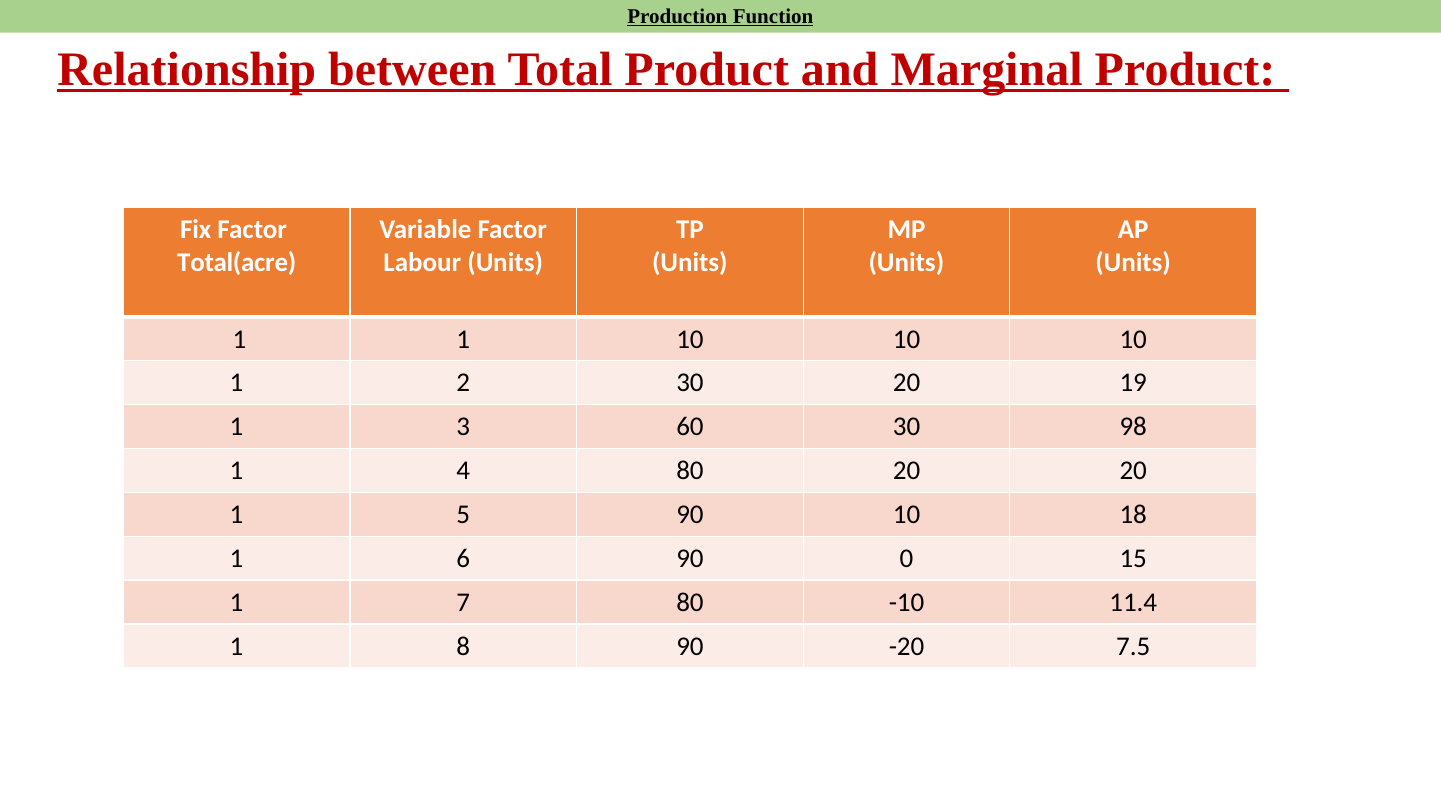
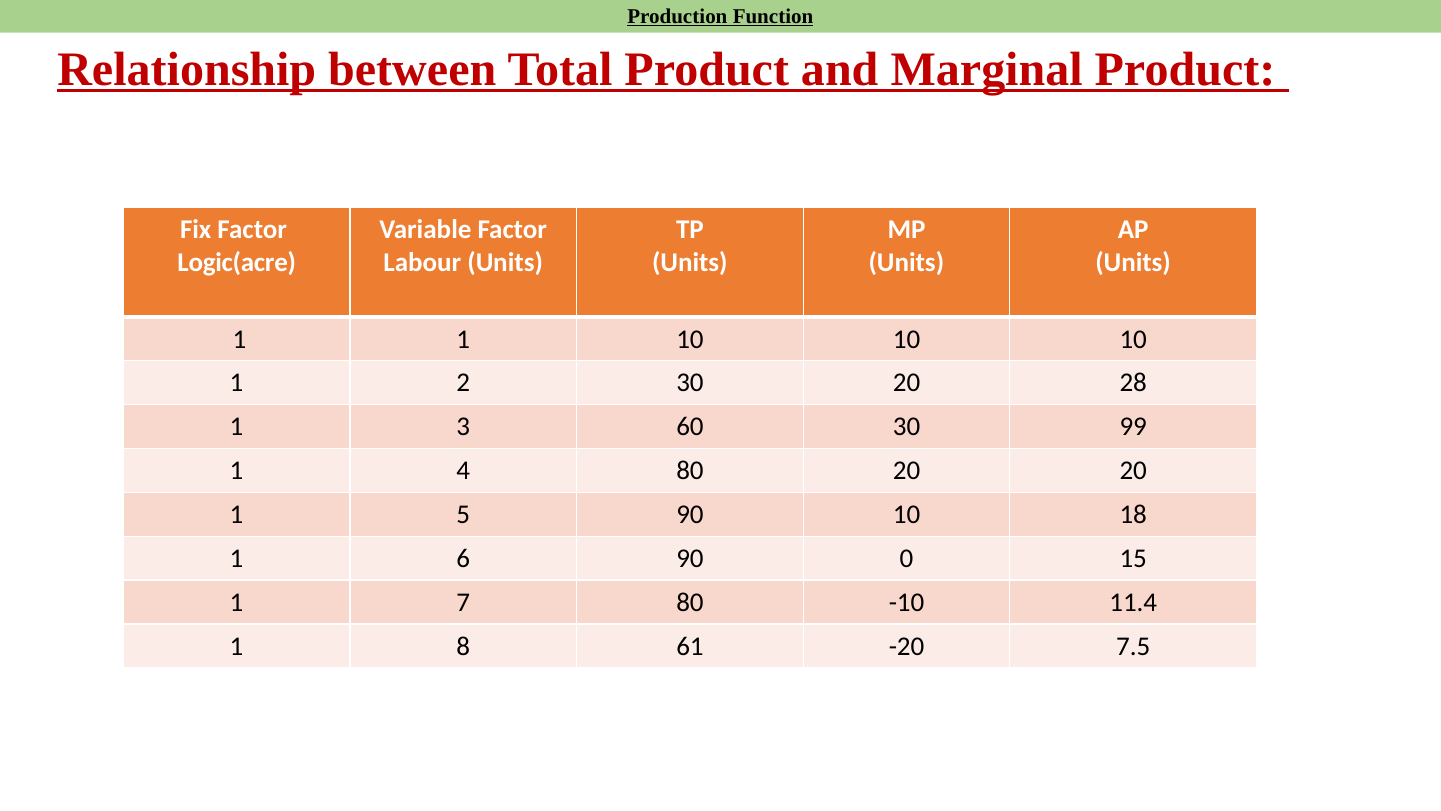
Total(acre: Total(acre -> Logic(acre (237, 262)
19: 19 -> 28 (1133, 383)
98: 98 -> 99 (1133, 427)
8 90: 90 -> 61 (690, 646)
